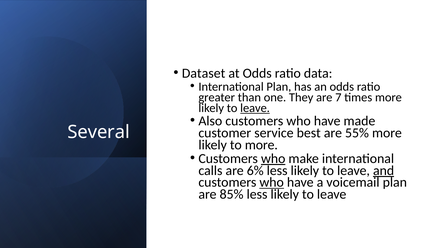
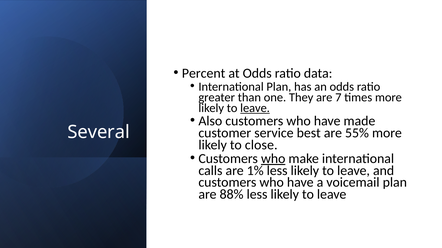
Dataset: Dataset -> Percent (204, 74)
to more: more -> close (261, 145)
6%: 6% -> 1% (255, 171)
and underline: present -> none (384, 171)
who underline: present -> none (272, 183)
85%: 85% -> 88% (232, 195)
